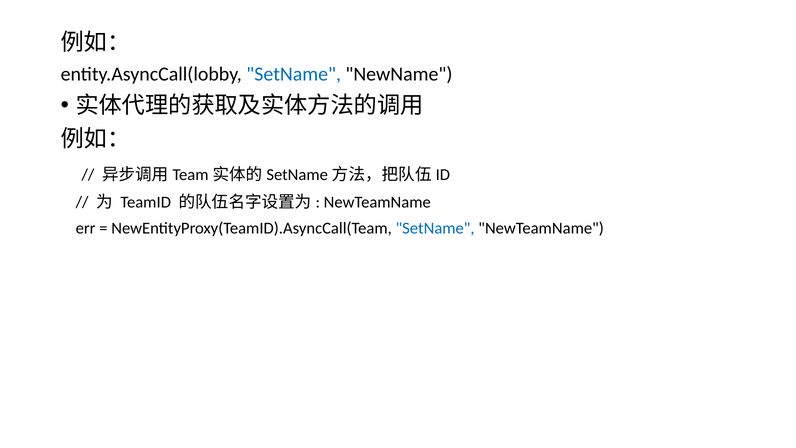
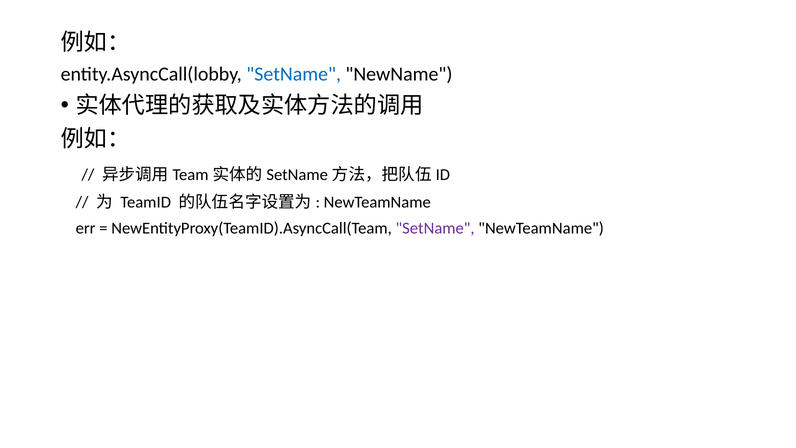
SetName colour: blue -> purple (435, 228)
